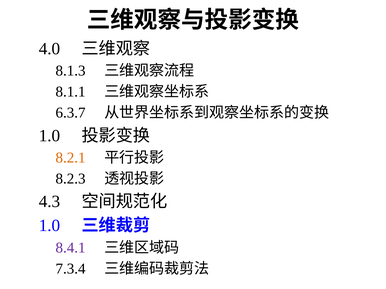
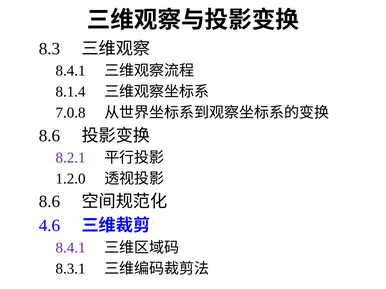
4.0: 4.0 -> 8.3 (50, 49)
8.1.3: 8.1.3 -> 8.4.1 (71, 71)
8.1.1: 8.1.1 -> 8.1.4 (71, 92)
6.3.7: 6.3.7 -> 7.0.8 (71, 113)
1.0: 1.0 -> 8.6 (50, 136)
8.2.1 colour: orange -> purple (71, 158)
8.2.3: 8.2.3 -> 1.2.0 (71, 179)
4.3: 4.3 -> 8.6 (50, 202)
1.0: 1.0 -> 4.6 (50, 226)
7.3.4: 7.3.4 -> 8.3.1 (71, 269)
